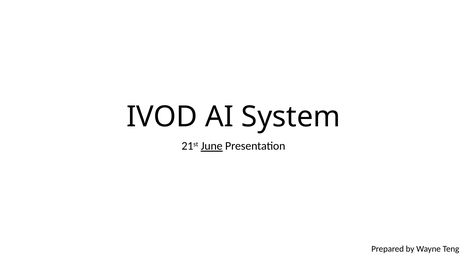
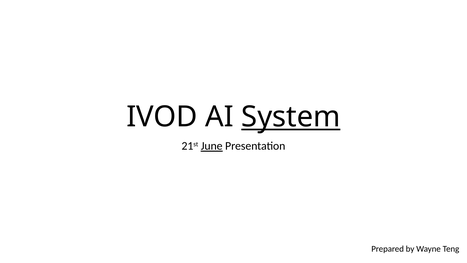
System underline: none -> present (291, 117)
